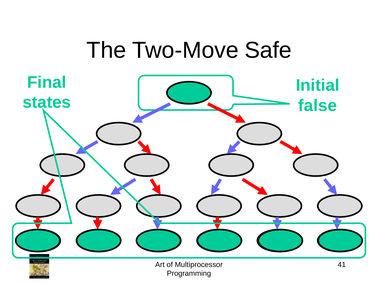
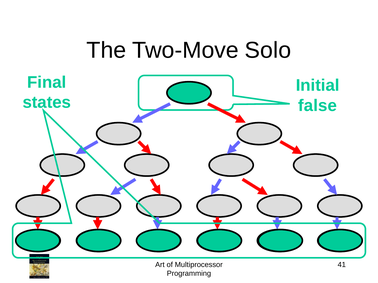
Safe: Safe -> Solo (268, 50)
